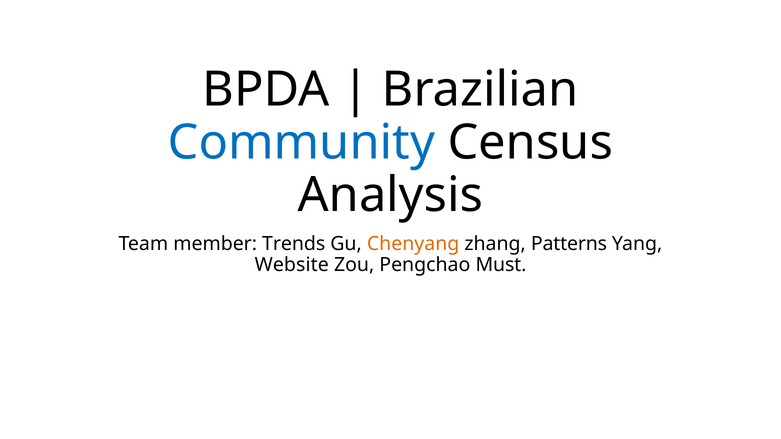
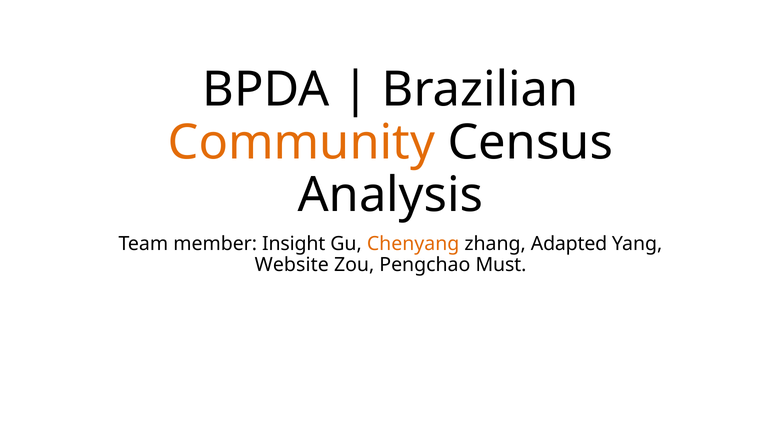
Community colour: blue -> orange (301, 143)
Trends: Trends -> Insight (294, 244)
Patterns: Patterns -> Adapted (569, 244)
